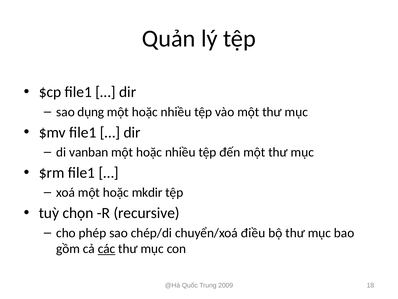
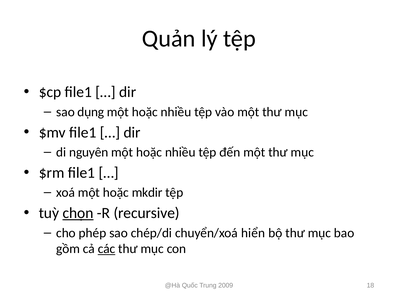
vanban: vanban -> nguyên (89, 152)
chọn underline: none -> present (78, 213)
điều: điều -> hiển (253, 232)
